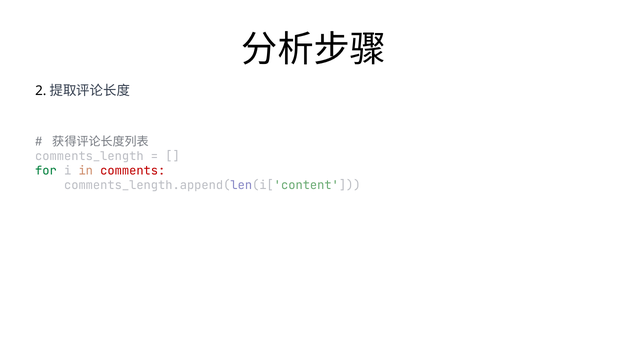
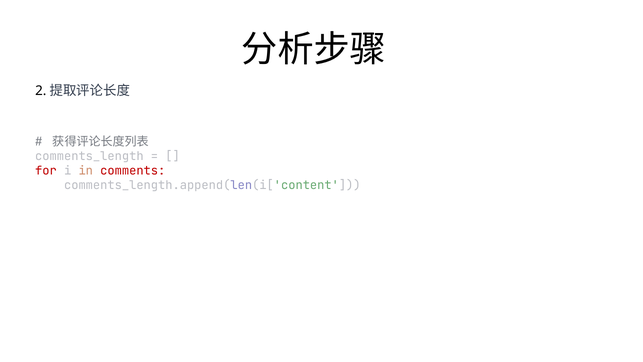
for colour: green -> red (46, 171)
